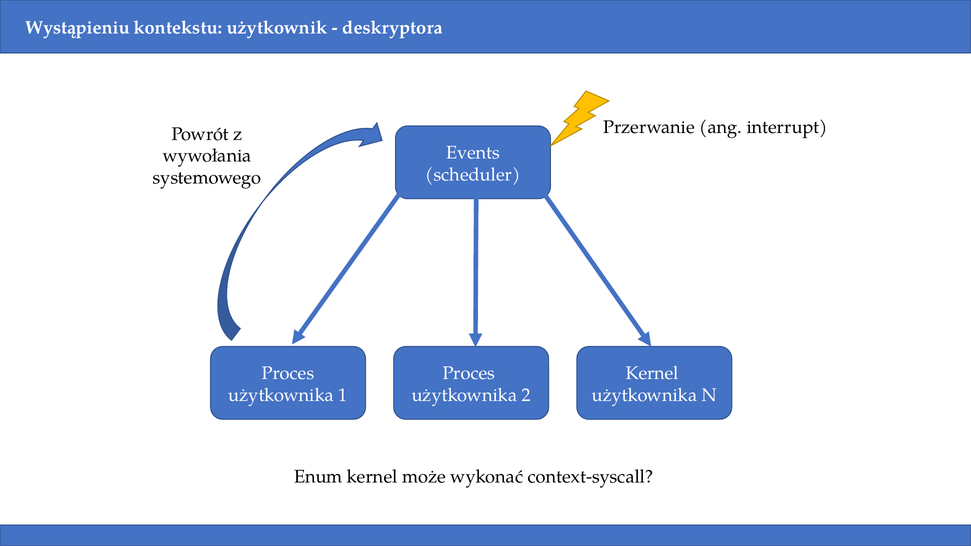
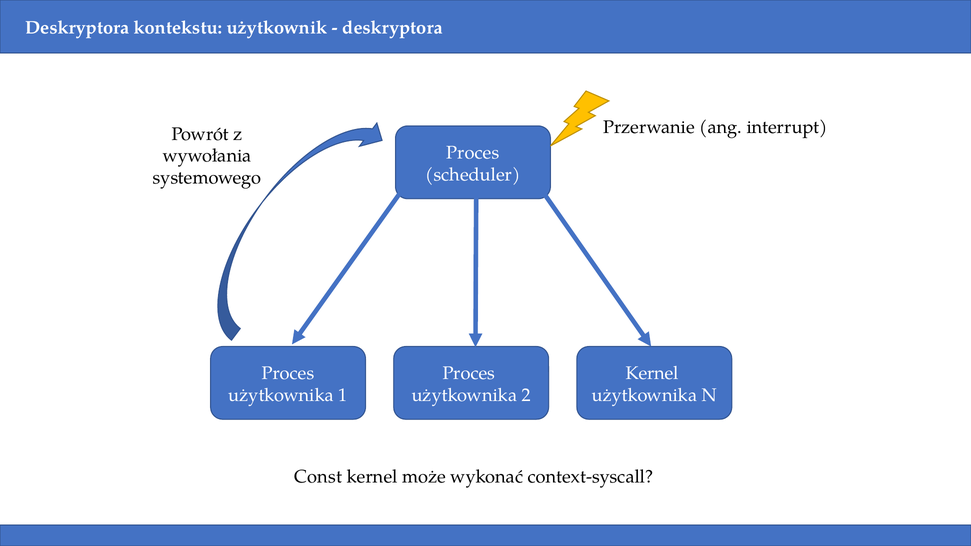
Wystąpieniu: Wystąpieniu -> Deskryptora (77, 28)
Events: Events -> Proces (473, 153)
Enum: Enum -> Const (318, 477)
